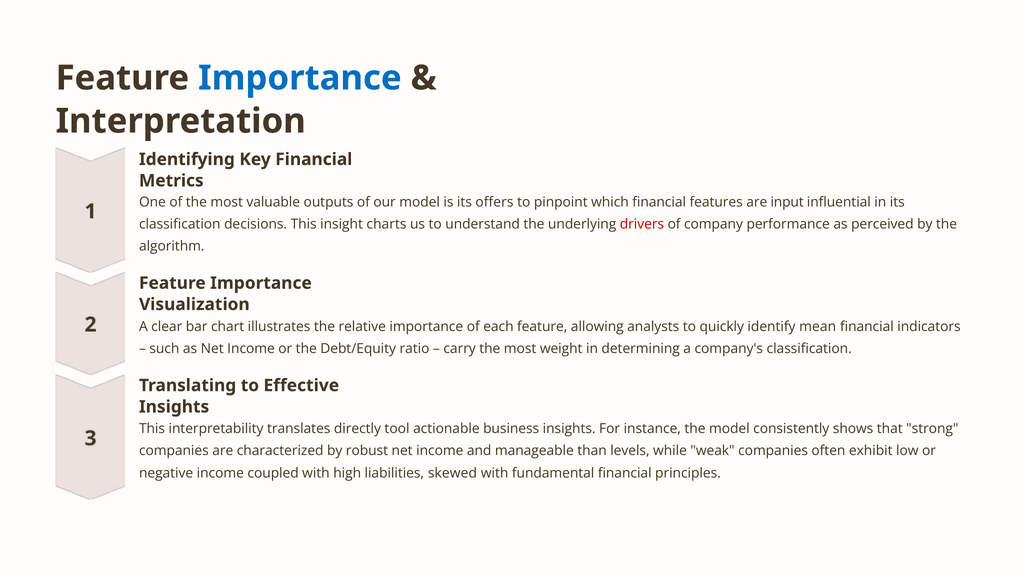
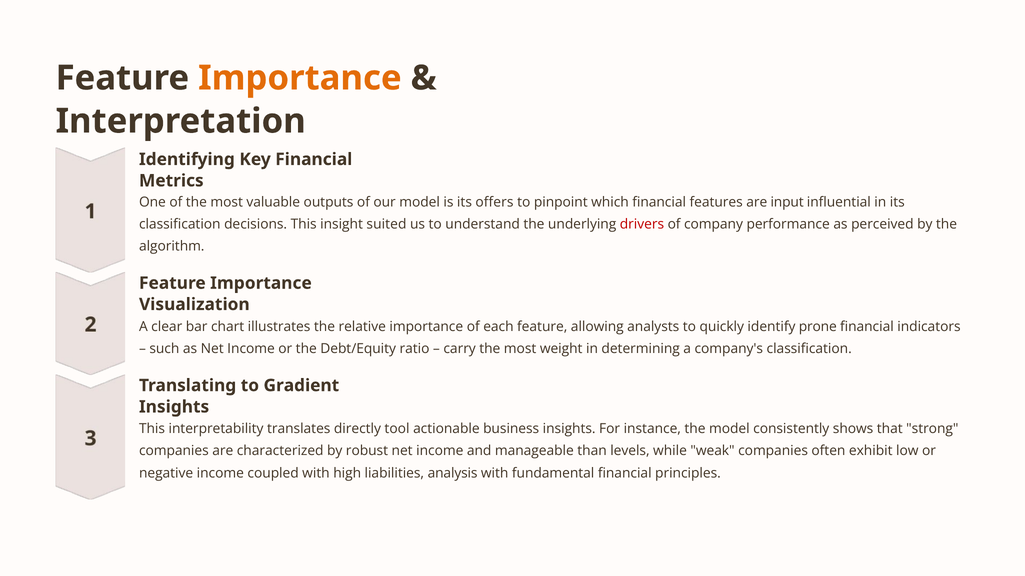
Importance colour: blue -> orange (300, 78)
charts: charts -> suited (386, 224)
mean: mean -> prone (818, 327)
Effective: Effective -> Gradient (301, 386)
skewed: skewed -> analysis (453, 474)
